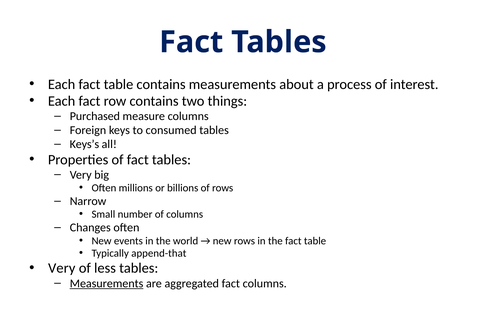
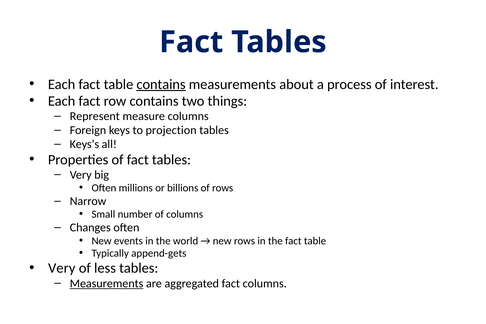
contains underline: none -> present (161, 84)
Purchased: Purchased -> Represent (95, 116)
consumed: consumed -> projection (171, 130)
append-that: append-that -> append-gets (159, 253)
